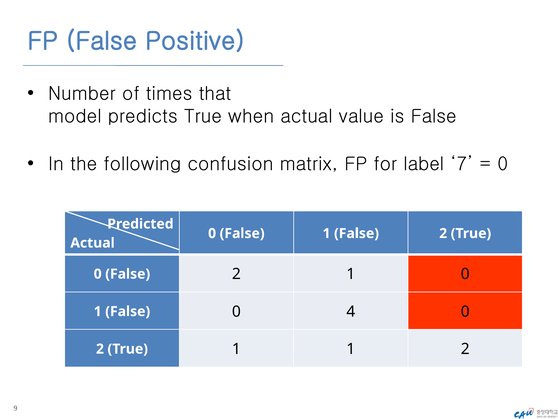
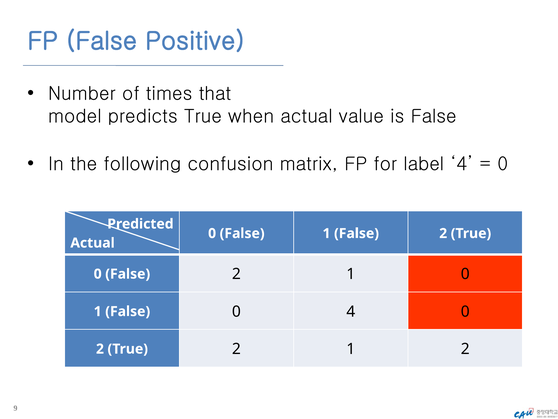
label 7: 7 -> 4 (462, 164)
True 1: 1 -> 2 (236, 349)
